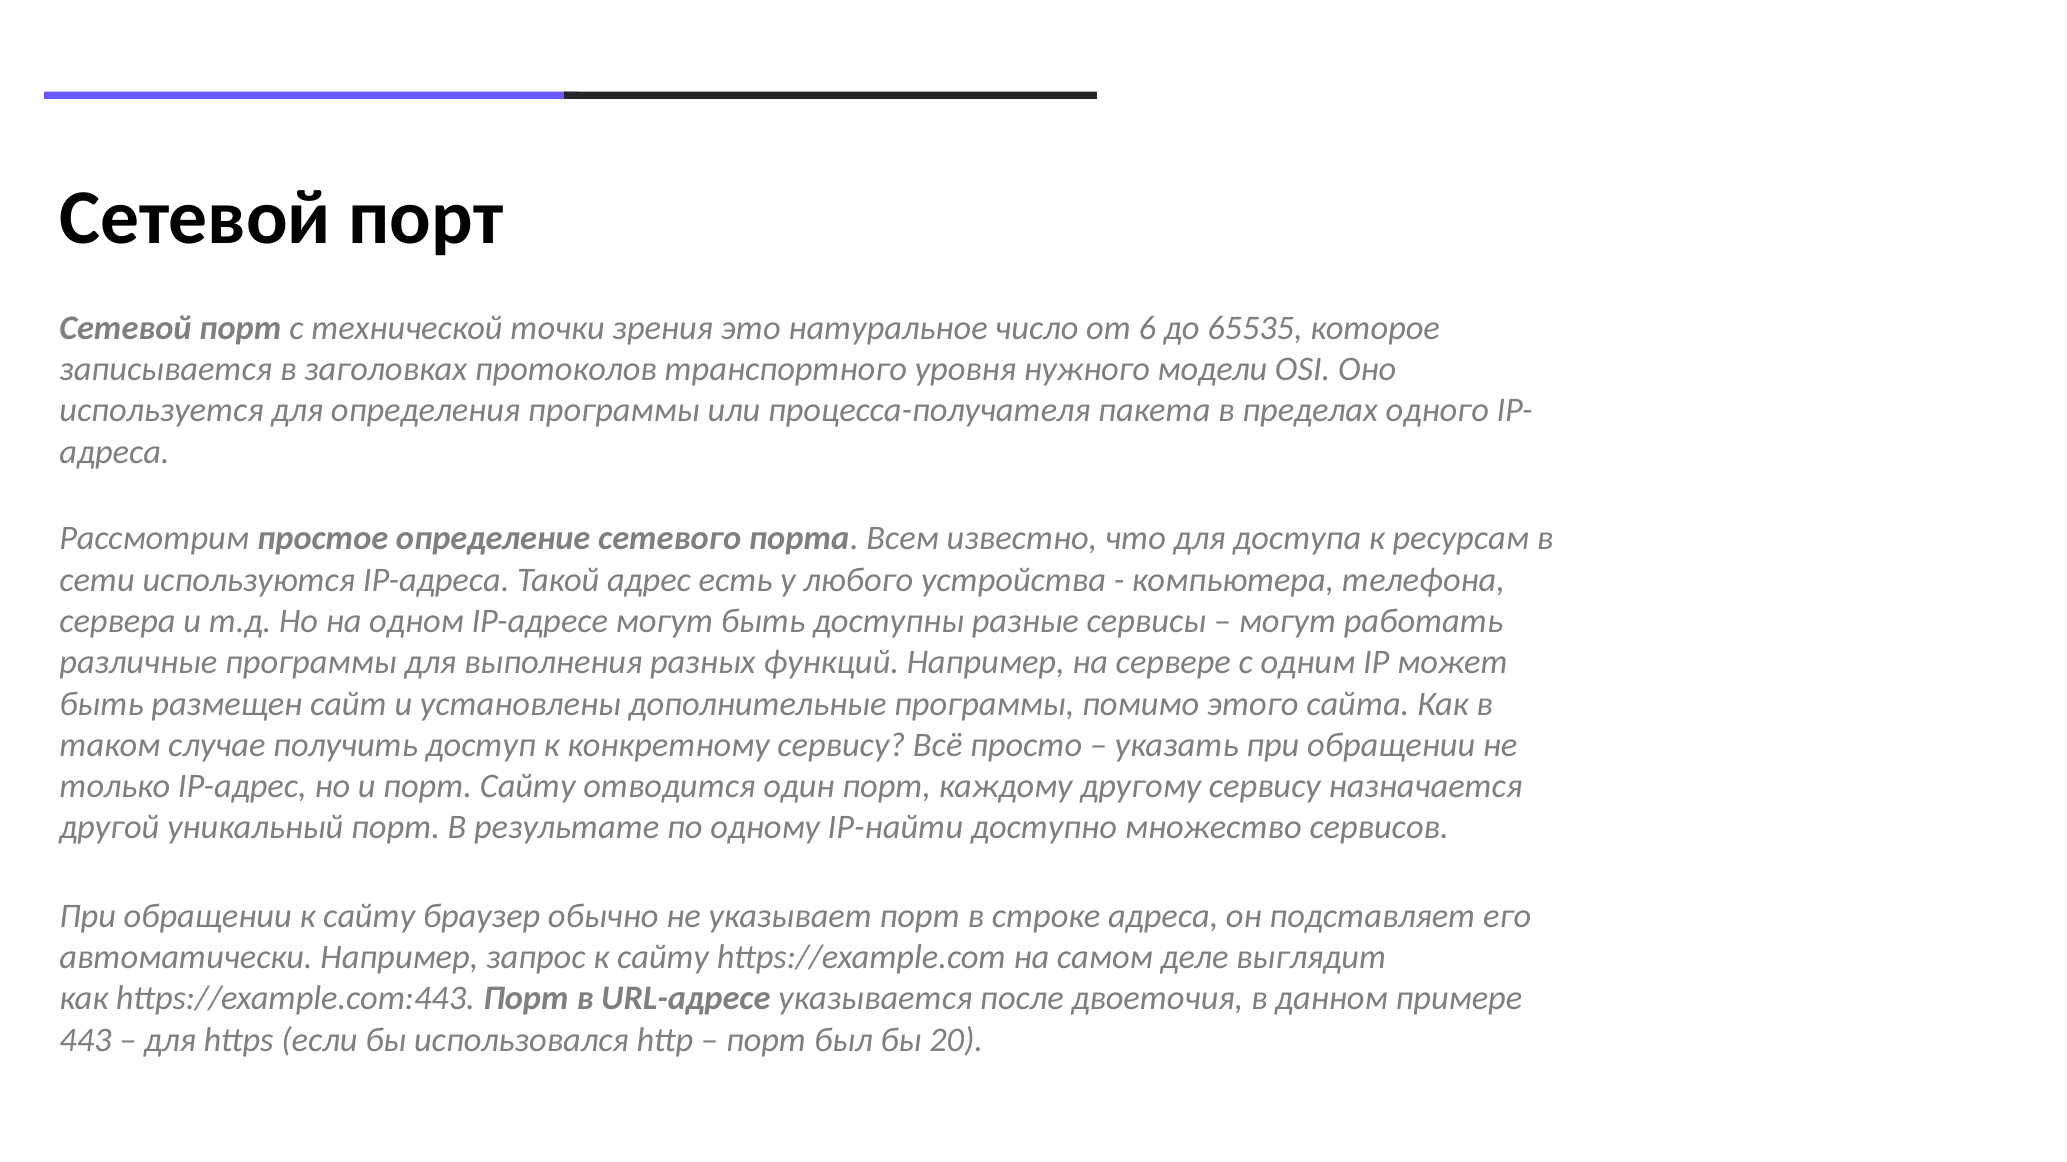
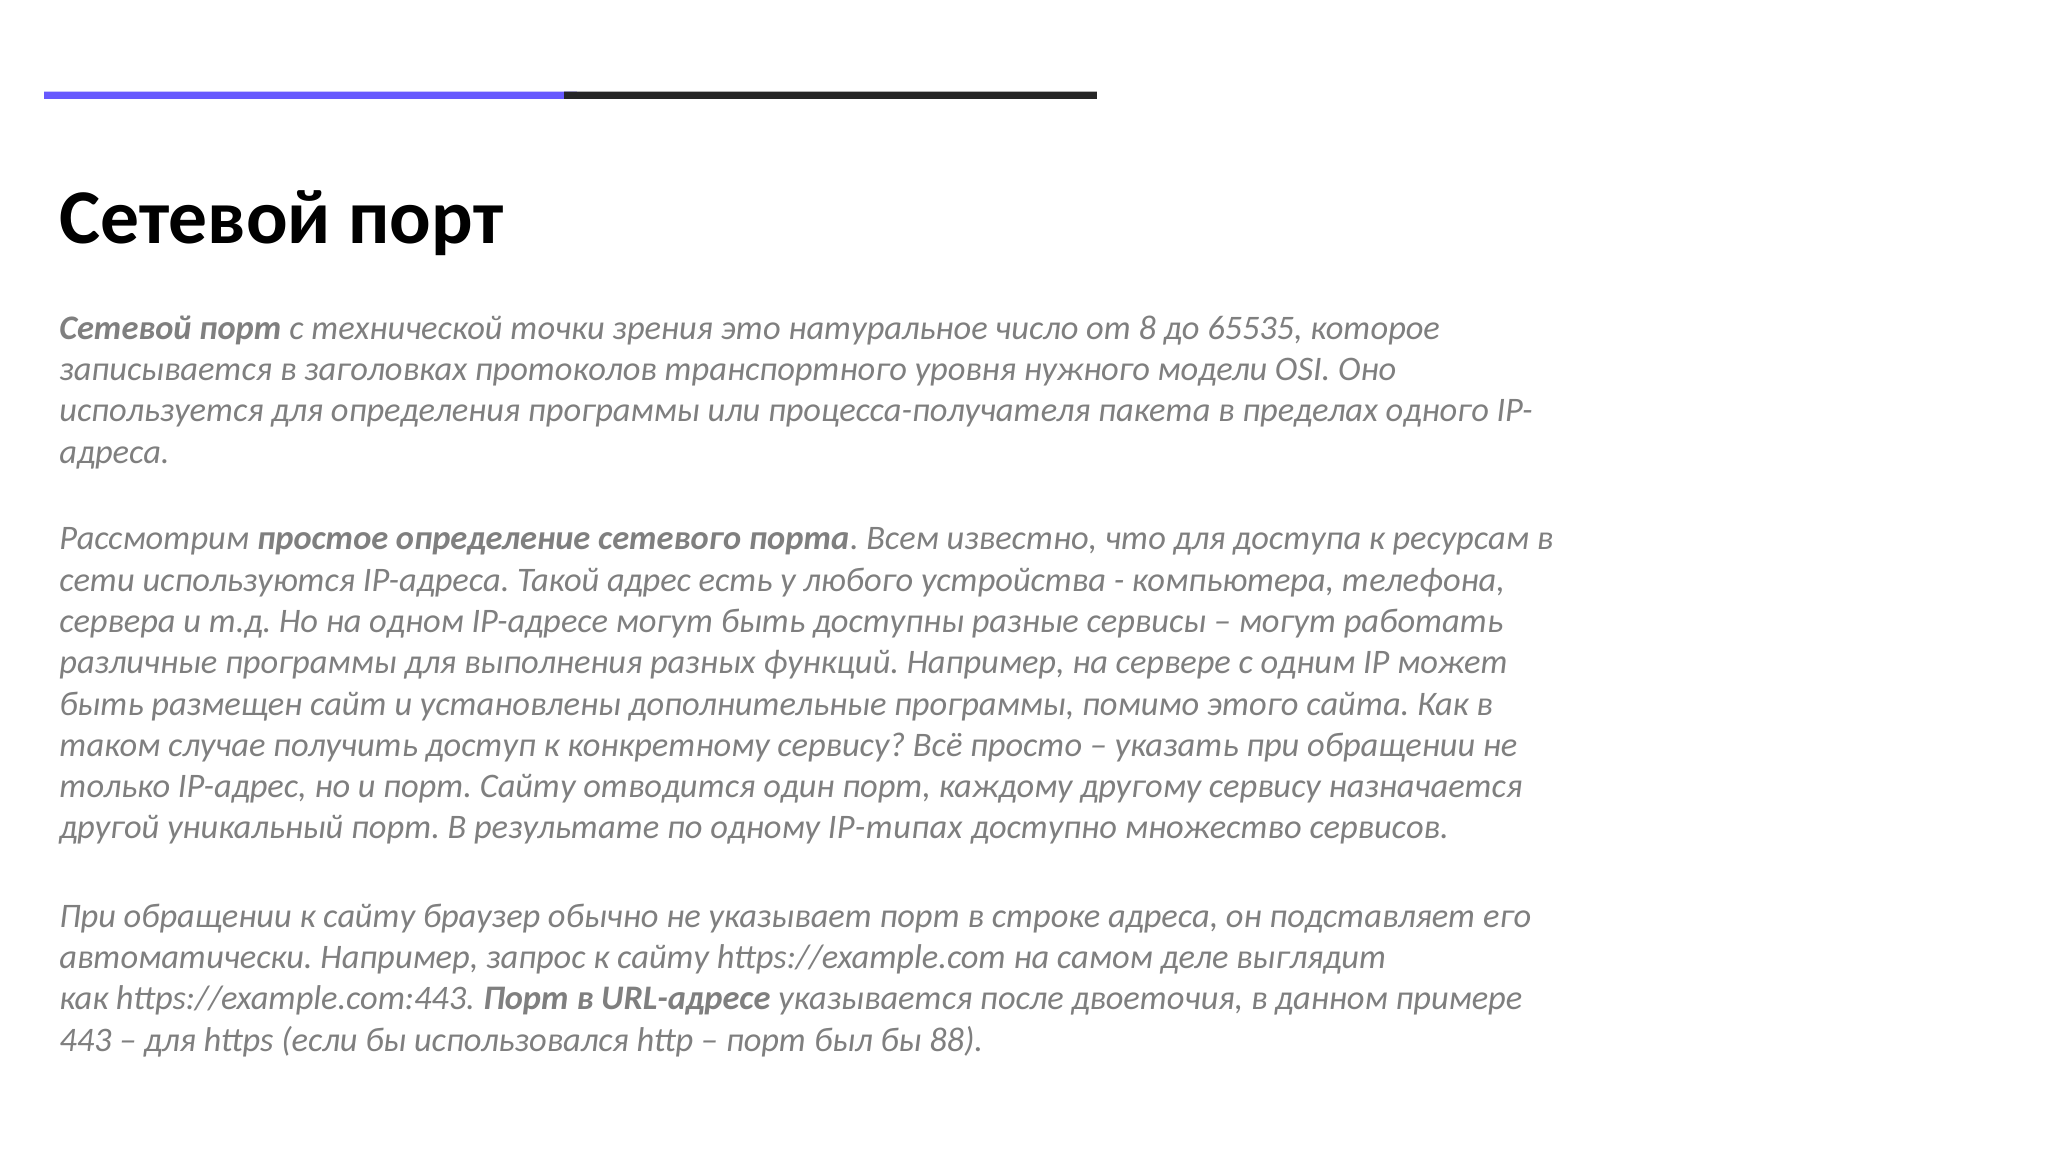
6: 6 -> 8 (1147, 328)
IP-найти: IP-найти -> IP-типах (895, 828)
20: 20 -> 88 (956, 1041)
